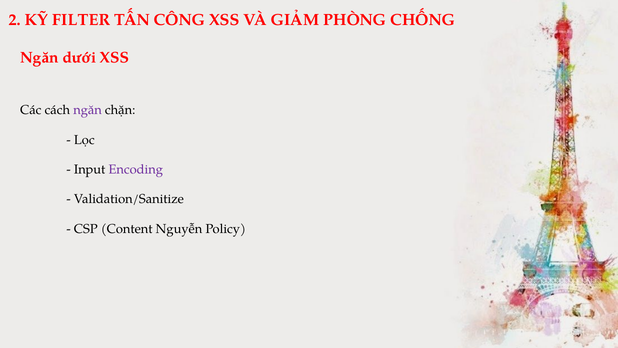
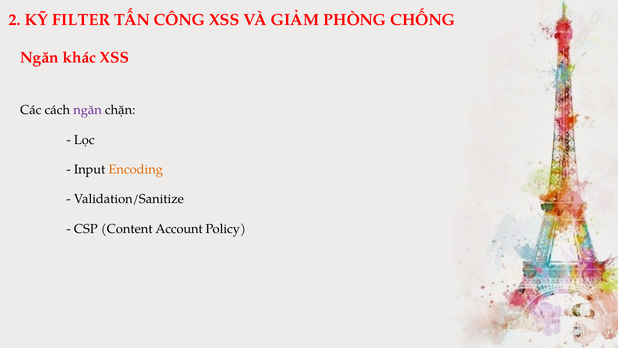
dưới: dưới -> khác (79, 57)
Encoding colour: purple -> orange (136, 169)
Nguyễn: Nguyễn -> Account (179, 229)
